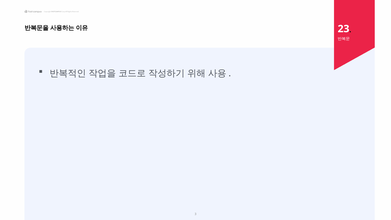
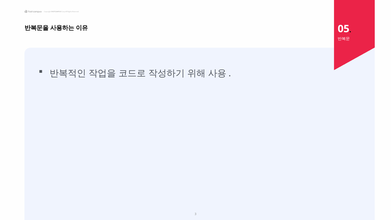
23: 23 -> 05 (344, 29)
